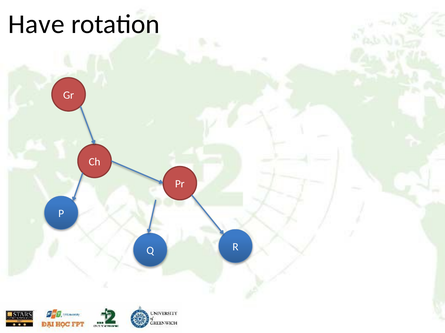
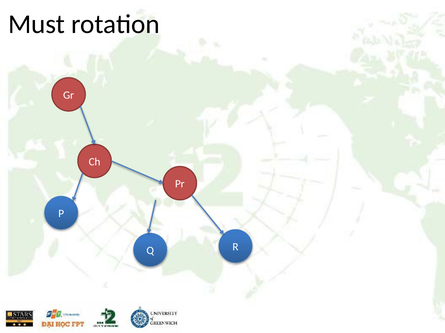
Have: Have -> Must (37, 24)
